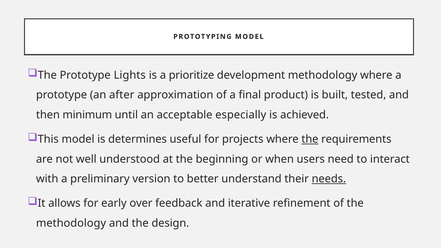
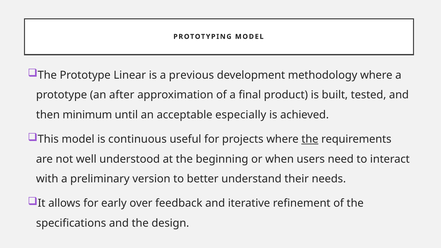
Lights: Lights -> Linear (130, 75)
prioritize: prioritize -> previous (191, 75)
determines: determines -> continuous (137, 139)
needs underline: present -> none (329, 179)
methodology: methodology -> specifications (71, 223)
